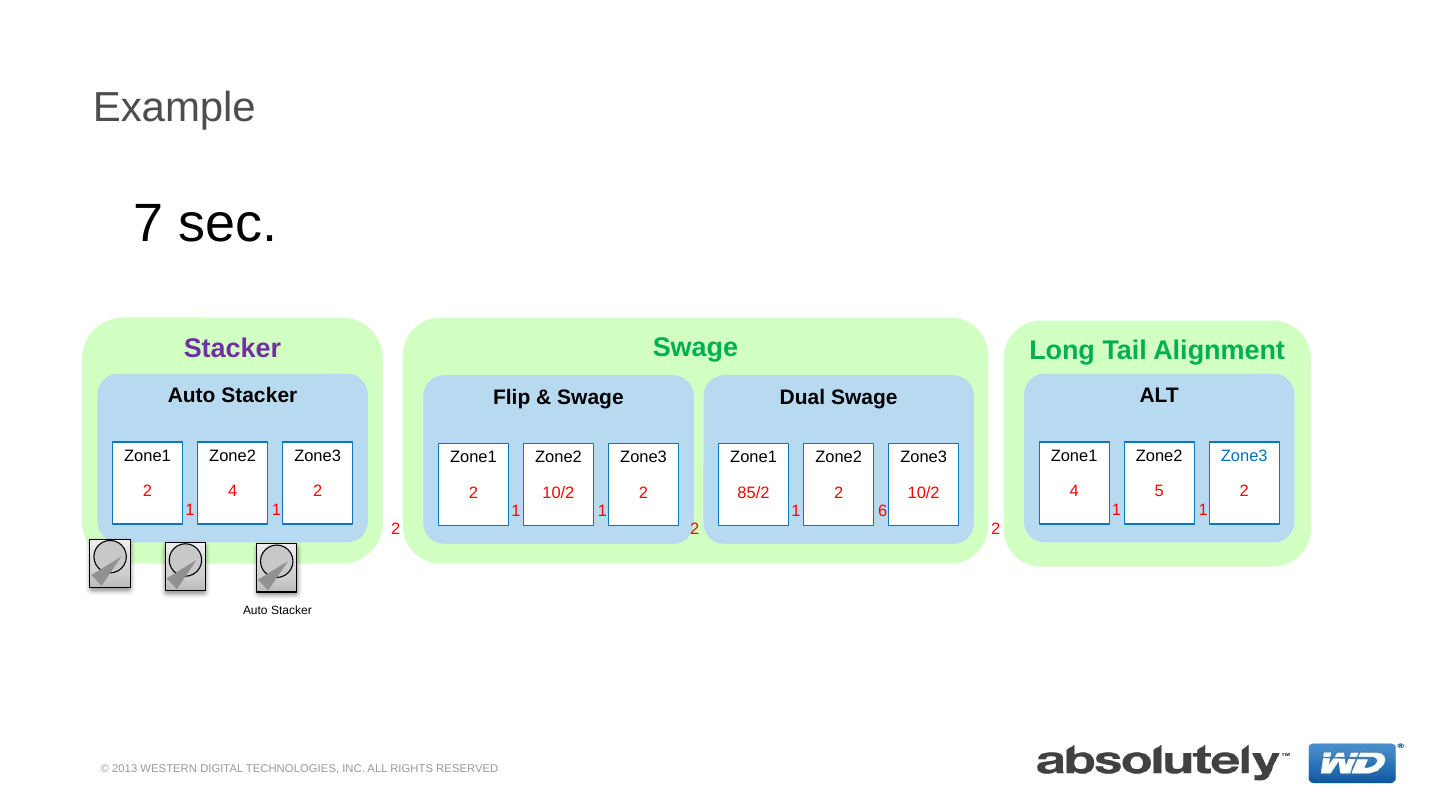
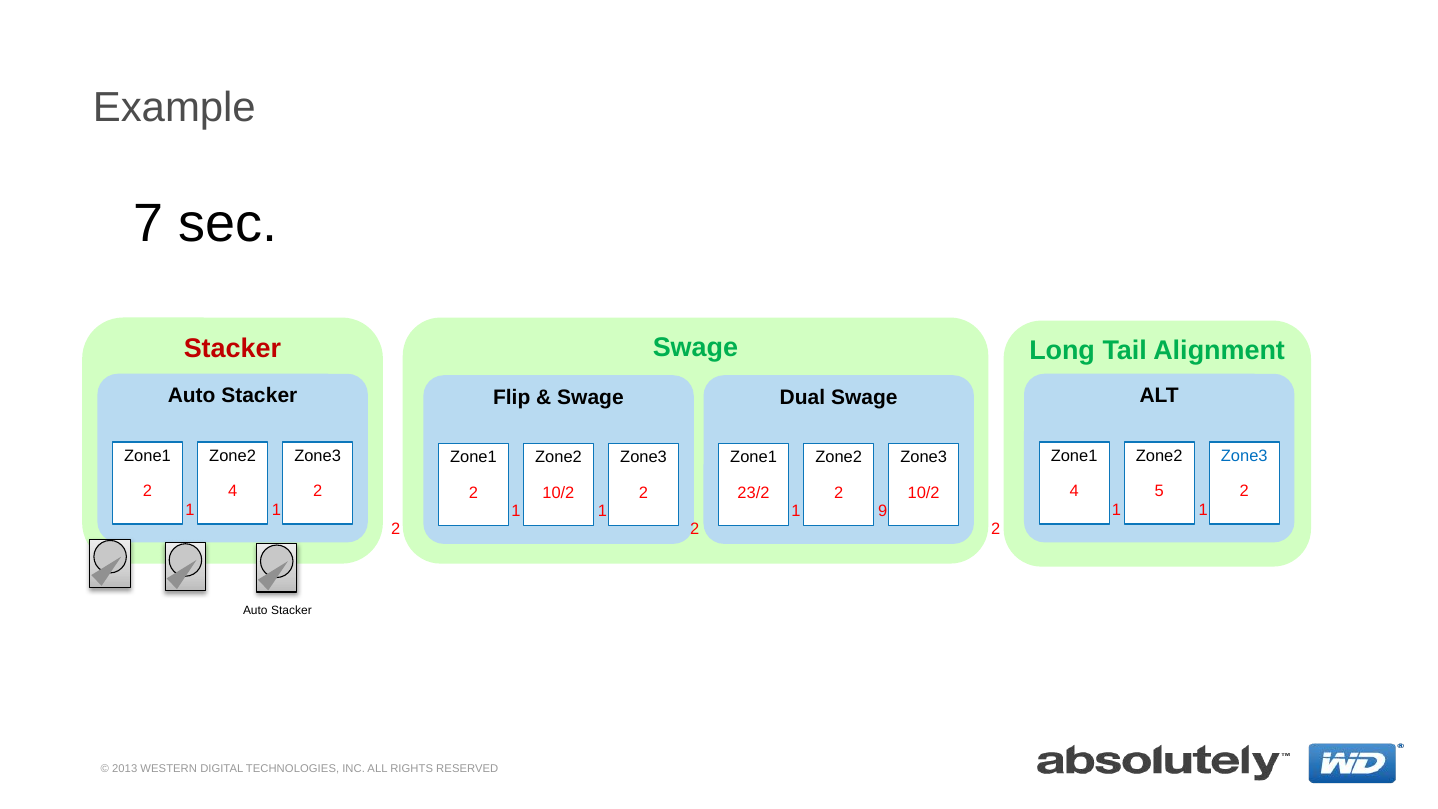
Stacker colour: purple -> red (232, 349)
85/2: 85/2 -> 23/2 (753, 493)
6: 6 -> 9 (883, 511)
